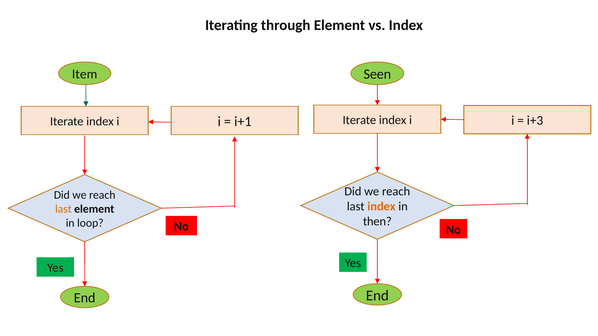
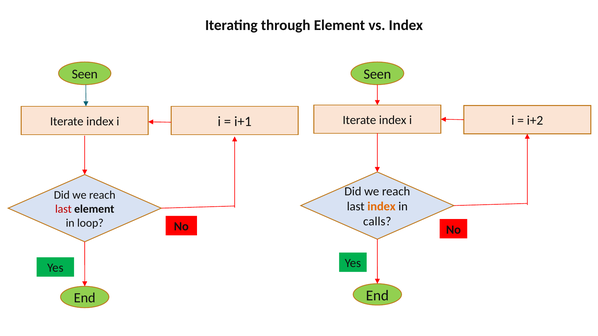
Item: Item -> Seen (85, 74)
i+3: i+3 -> i+2 (535, 121)
last colour: orange -> red (63, 209)
then: then -> calls (377, 222)
